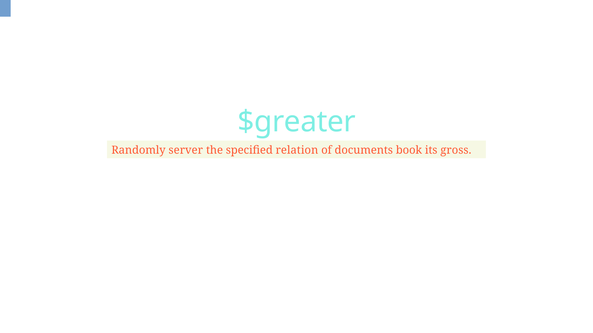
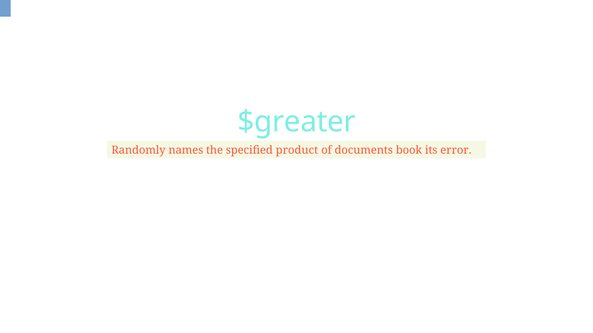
server: server -> names (186, 150)
relation: relation -> product (297, 150)
gross: gross -> error (456, 150)
